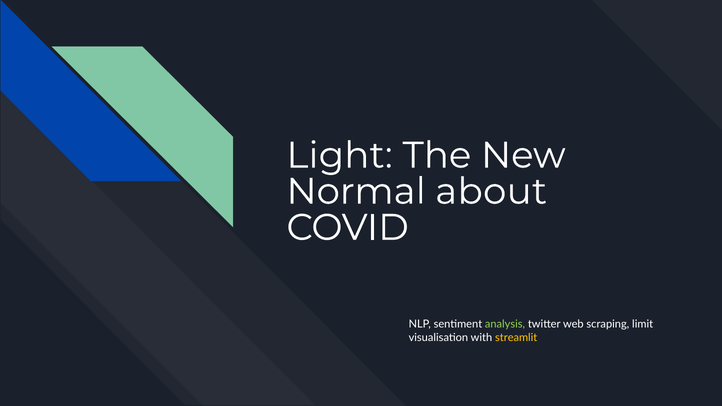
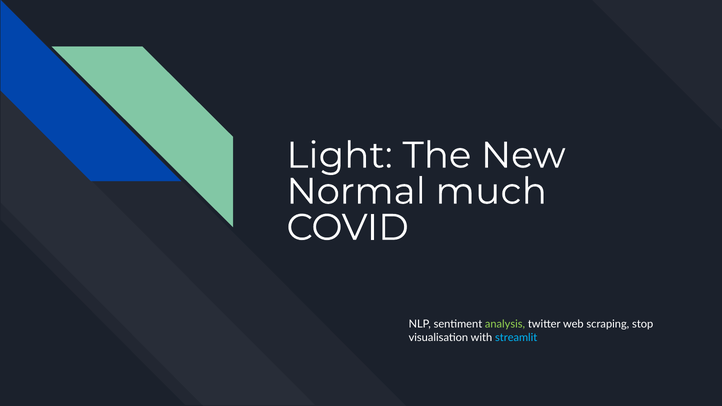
about: about -> much (491, 192)
limit: limit -> stop (643, 324)
streamlit colour: yellow -> light blue (516, 338)
